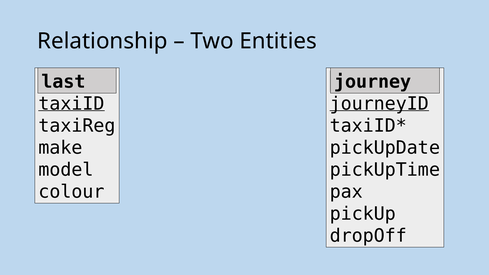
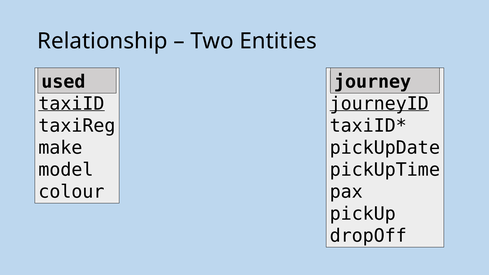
last: last -> used (63, 82)
